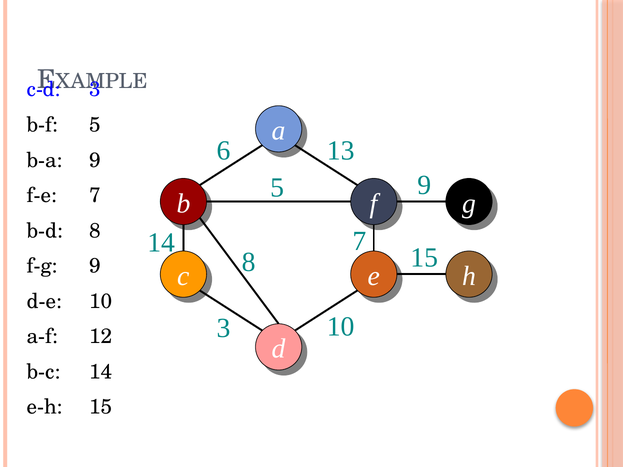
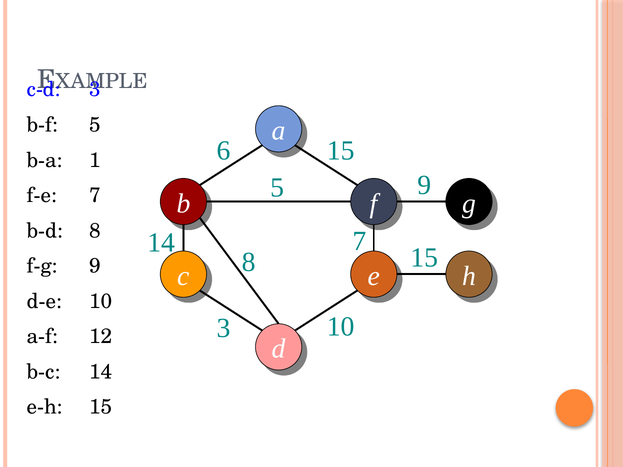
6 13: 13 -> 15 (341, 151)
b-a 9: 9 -> 1 (95, 160)
